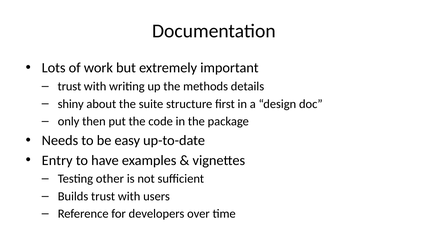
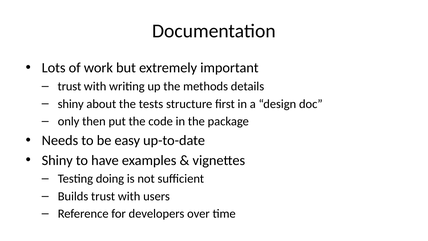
suite: suite -> tests (151, 104)
Entry: Entry -> Shiny (57, 160)
other: other -> doing (110, 179)
